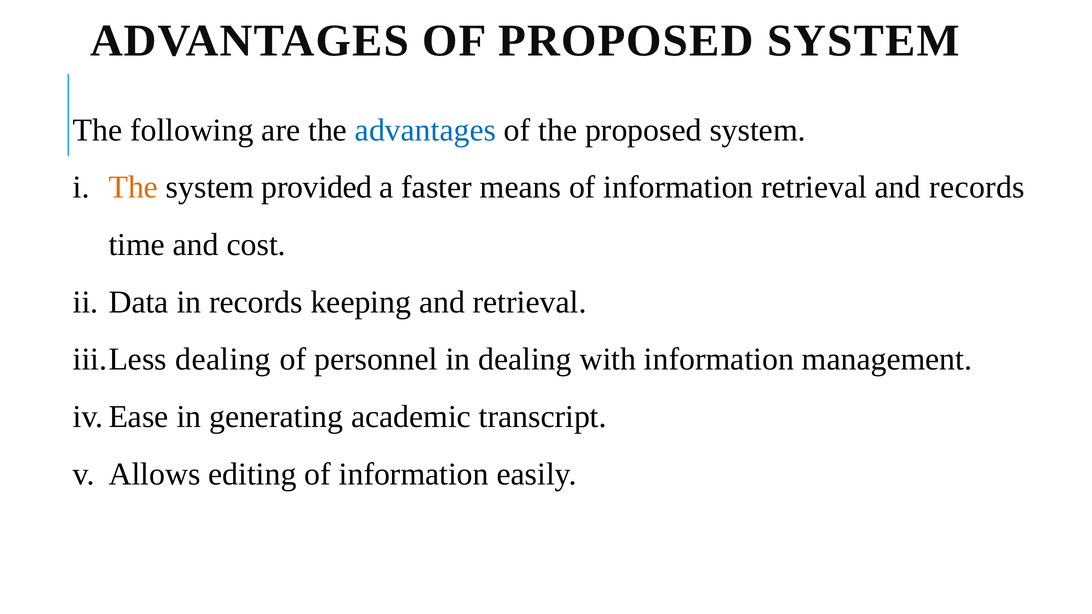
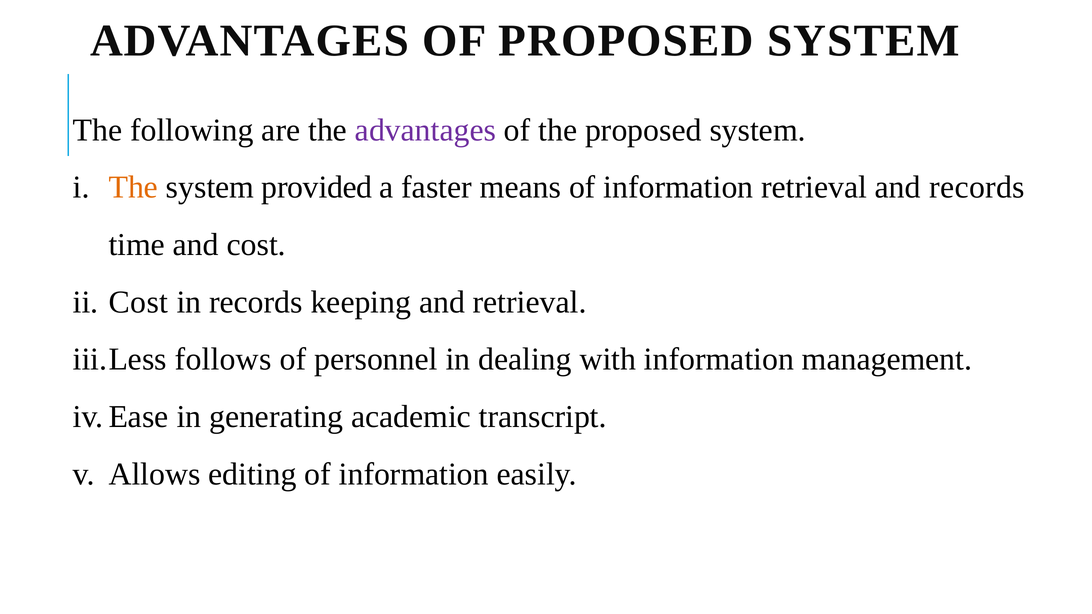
advantages colour: blue -> purple (426, 130)
Data: Data -> Cost (138, 302)
dealing: dealing -> follows (223, 360)
